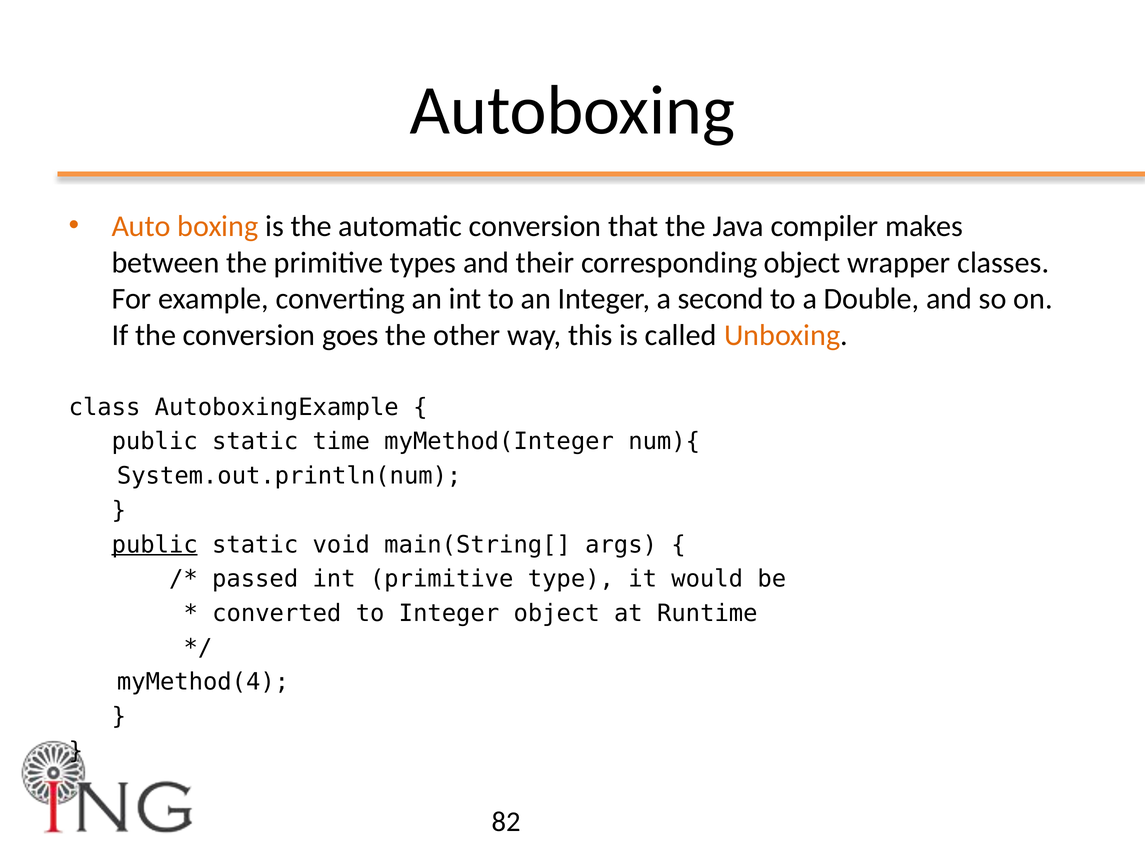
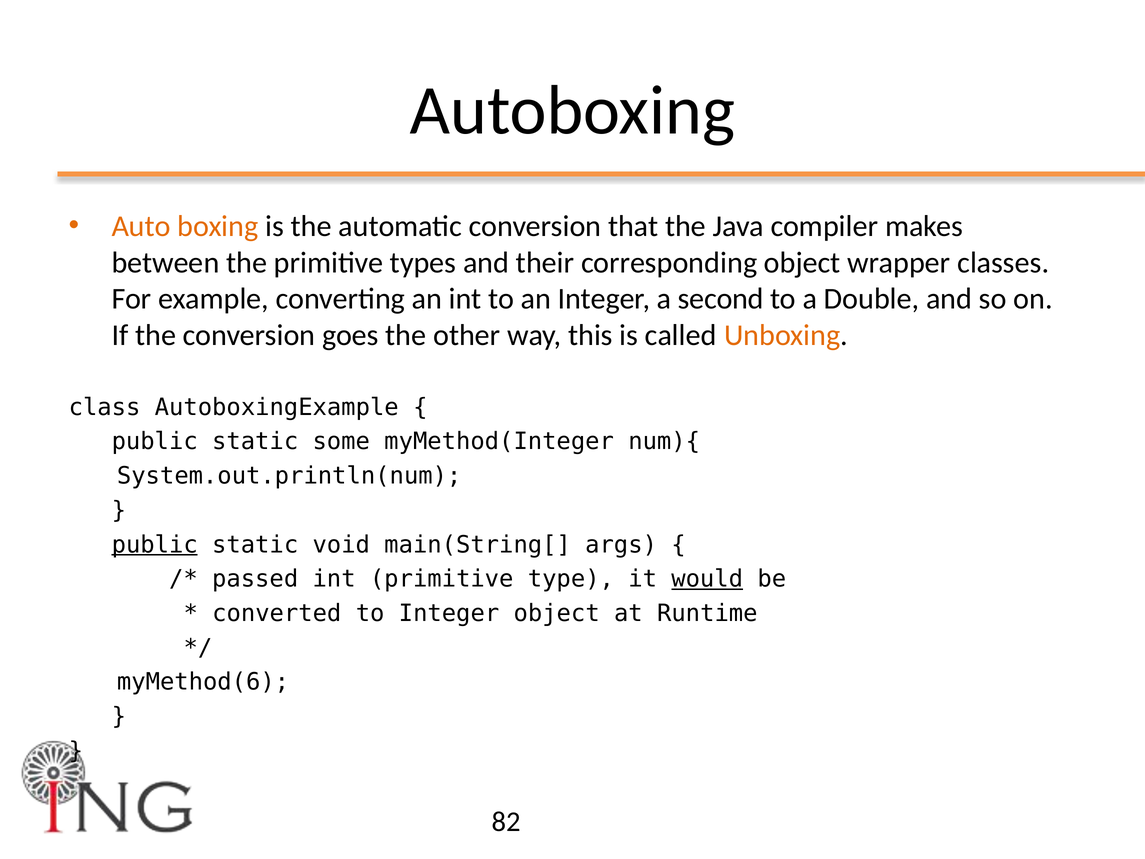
time: time -> some (341, 441)
would underline: none -> present (707, 579)
myMethod(4: myMethod(4 -> myMethod(6 (203, 682)
